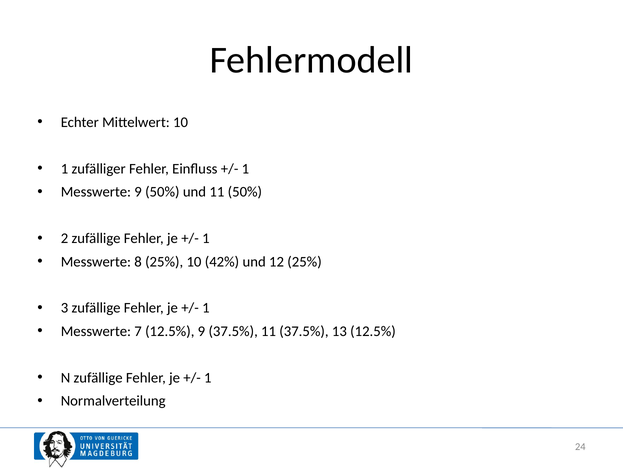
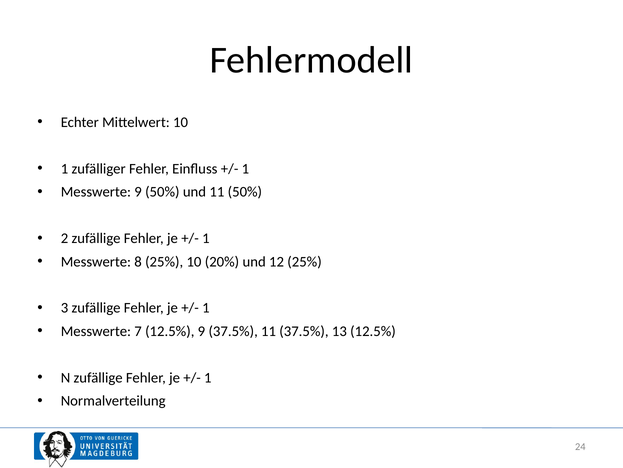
42%: 42% -> 20% (222, 261)
